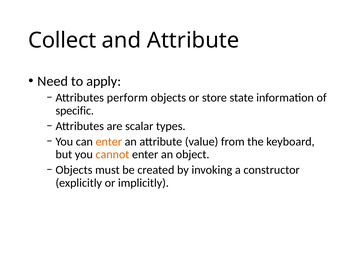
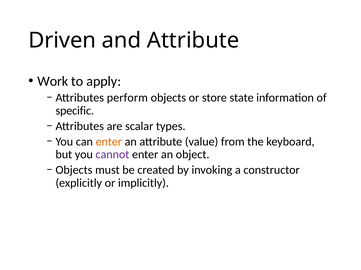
Collect: Collect -> Driven (62, 40)
Need: Need -> Work (53, 81)
cannot colour: orange -> purple (112, 155)
